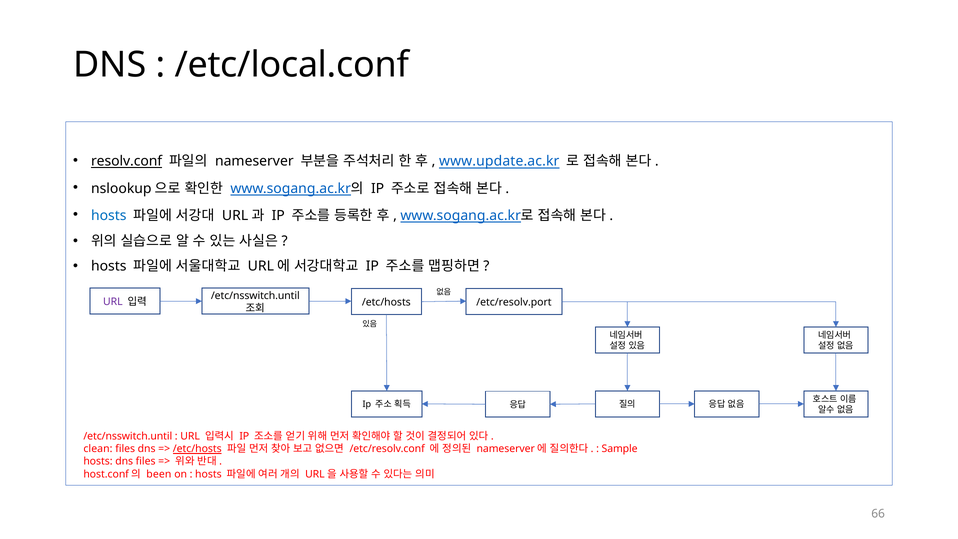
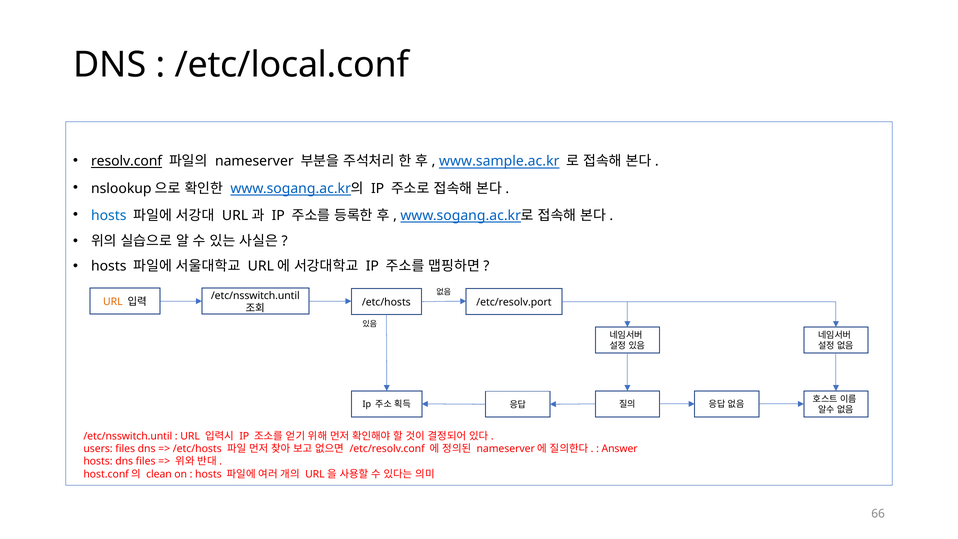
www.update.ac.kr: www.update.ac.kr -> www.sample.ac.kr (499, 161)
URL colour: purple -> orange (113, 302)
clean: clean -> users (98, 449)
/etc/hosts underline: present -> none (197, 449)
Sample: Sample -> Answer (620, 449)
been: been -> clean (159, 474)
